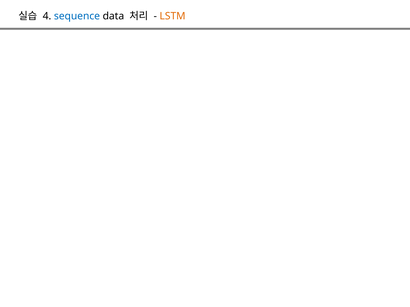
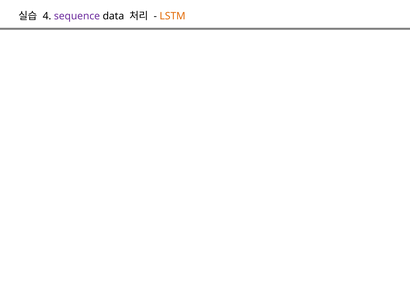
sequence colour: blue -> purple (77, 16)
